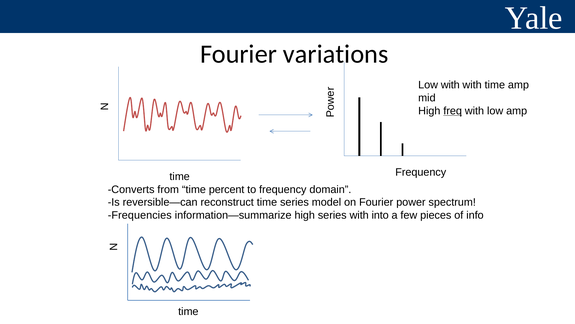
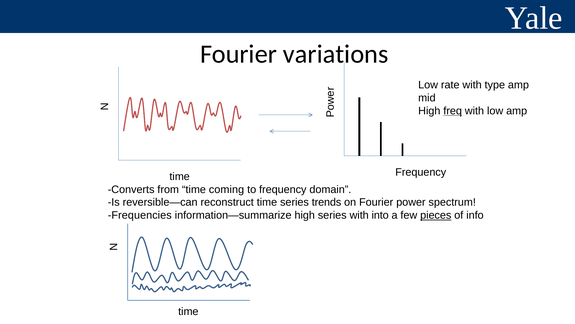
Low with: with -> rate (450, 85)
with time: time -> type (495, 85)
percent: percent -> coming (227, 189)
model: model -> trends (327, 202)
pieces underline: none -> present (436, 215)
